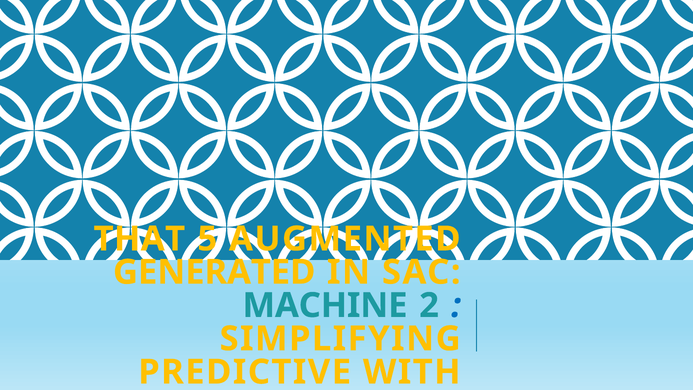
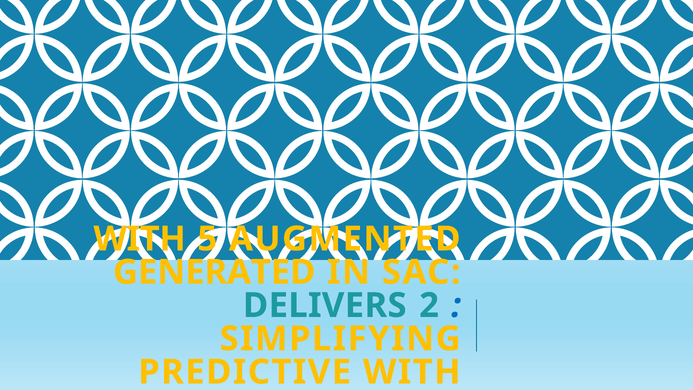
THAT: THAT -> WITH (140, 239)
MACHINE: MACHINE -> DELIVERS (325, 305)
